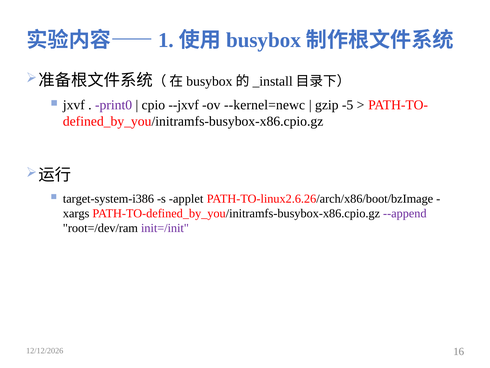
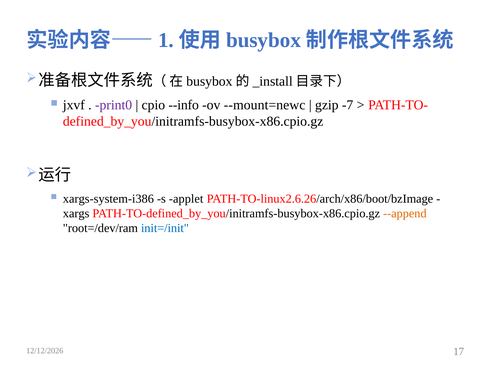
--jxvf: --jxvf -> --info (184, 105)
--kernel=newc: --kernel=newc -> --mount=newc (265, 105)
-5: -5 -> -7 (348, 105)
target-system-i386: target-system-i386 -> xargs-system-i386 (108, 198)
--append colour: purple -> orange (405, 213)
init=/init colour: purple -> blue (165, 228)
16: 16 -> 17 (459, 351)
